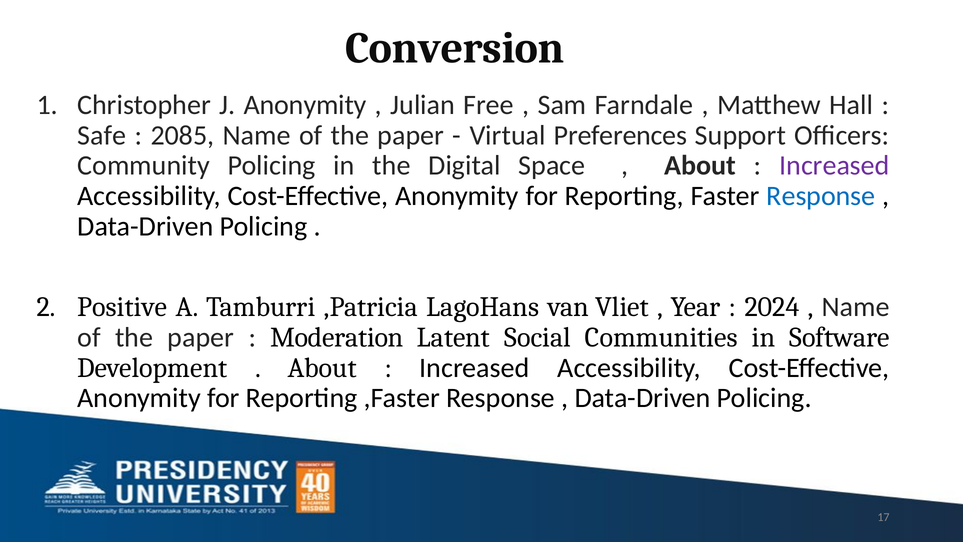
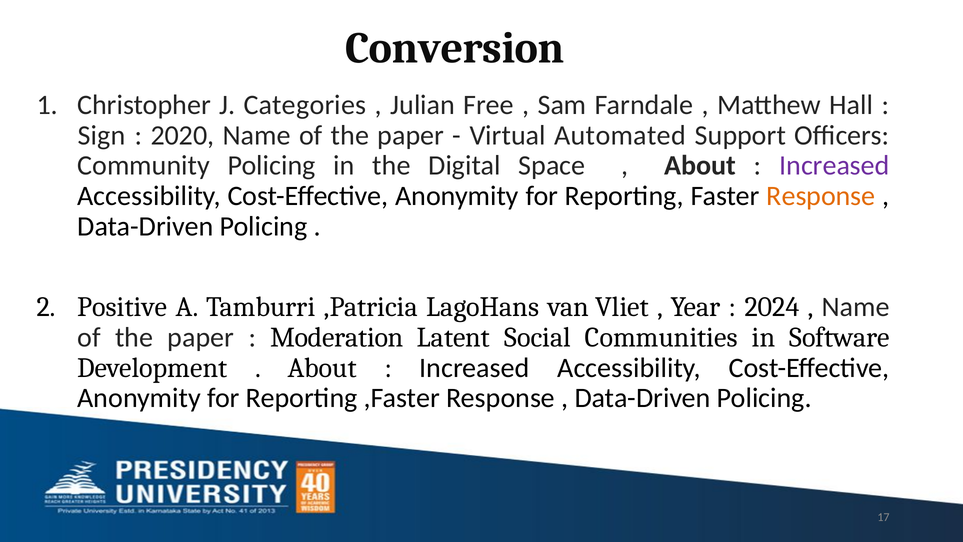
J Anonymity: Anonymity -> Categories (305, 105)
Safe: Safe -> Sign (102, 135)
2085: 2085 -> 2020 (182, 135)
Preferences: Preferences -> Automated (620, 135)
Response colour: blue -> orange (821, 196)
